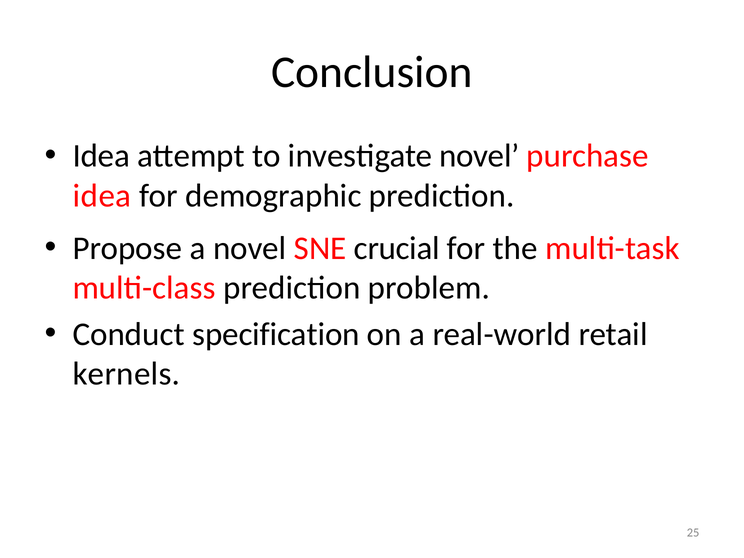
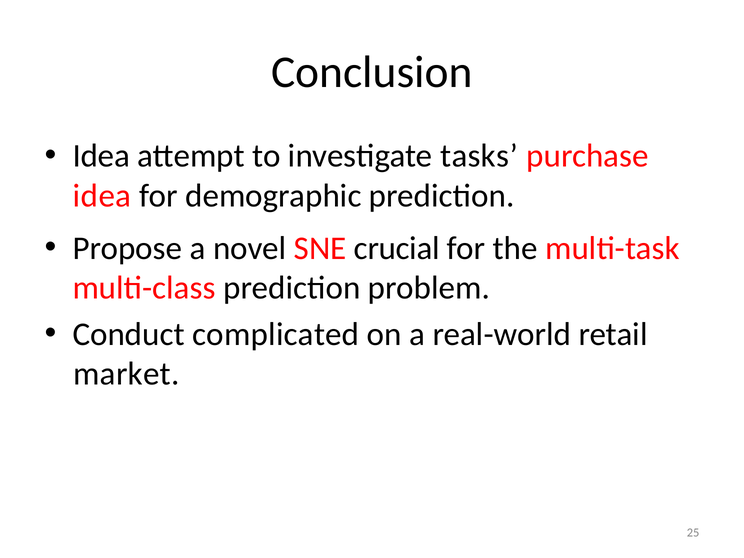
investigate novel: novel -> tasks (479, 156)
specification: specification -> complicated (276, 334)
kernels: kernels -> market (126, 374)
